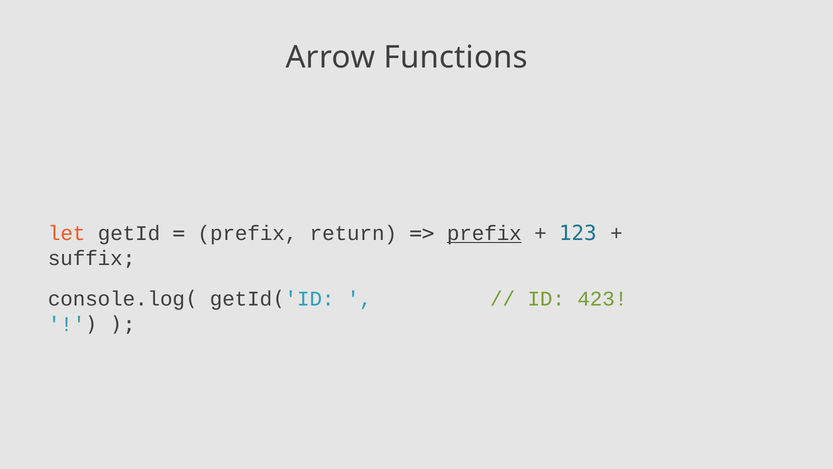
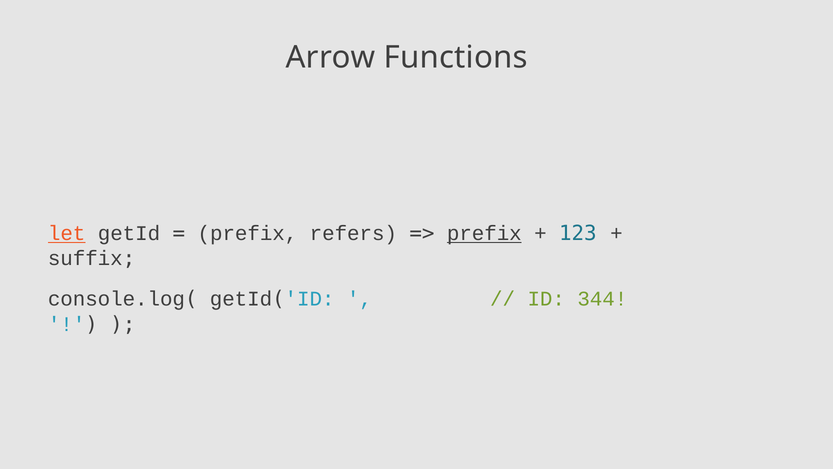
let underline: none -> present (67, 233)
return: return -> refers (353, 233)
423: 423 -> 344 (602, 299)
